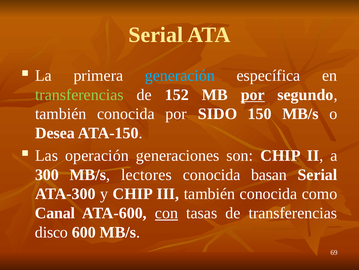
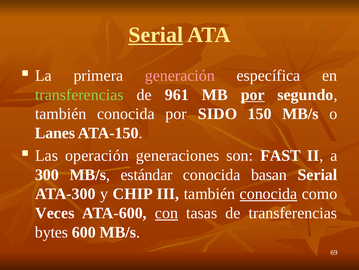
Serial underline: none -> present (156, 35)
generación colour: light blue -> pink (180, 75)
152: 152 -> 961 (177, 94)
Desea: Desea -> Lanes (55, 133)
son CHIP: CHIP -> FAST (281, 155)
lectores: lectores -> estándar (147, 174)
conocida underline: none -> present (268, 193)
Canal: Canal -> Veces (55, 213)
disco: disco -> bytes (51, 232)
